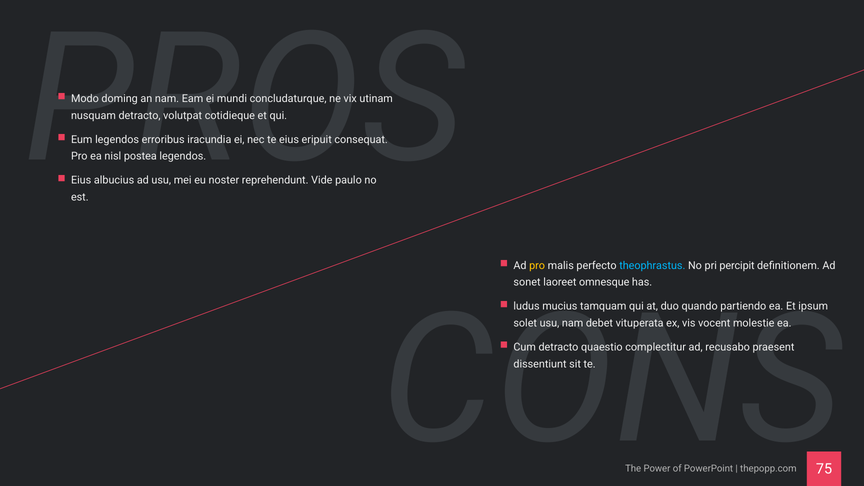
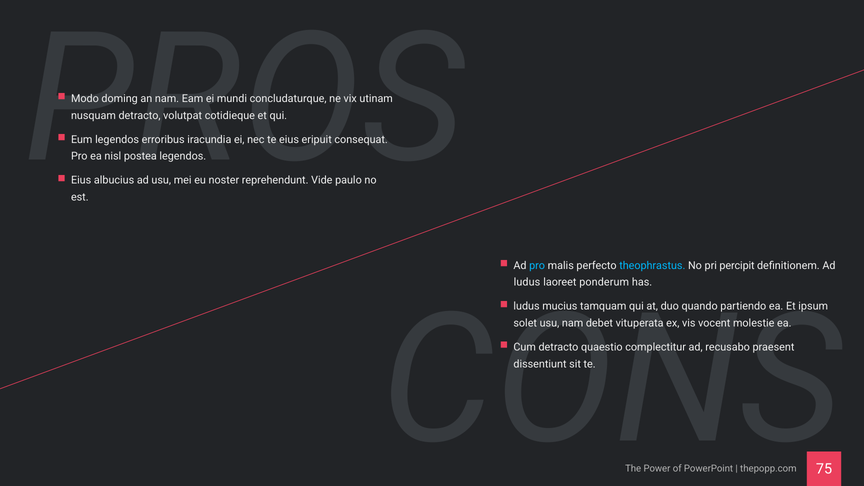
pro colour: yellow -> light blue (537, 265)
sonet: sonet -> ludus (527, 282)
omnesque: omnesque -> ponderum (604, 282)
